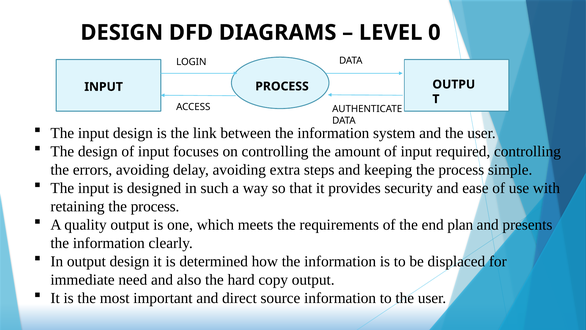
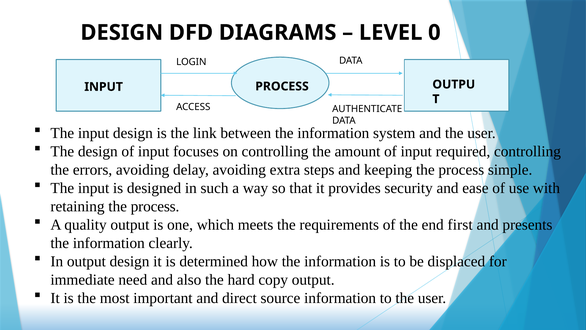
plan: plan -> first (460, 224)
